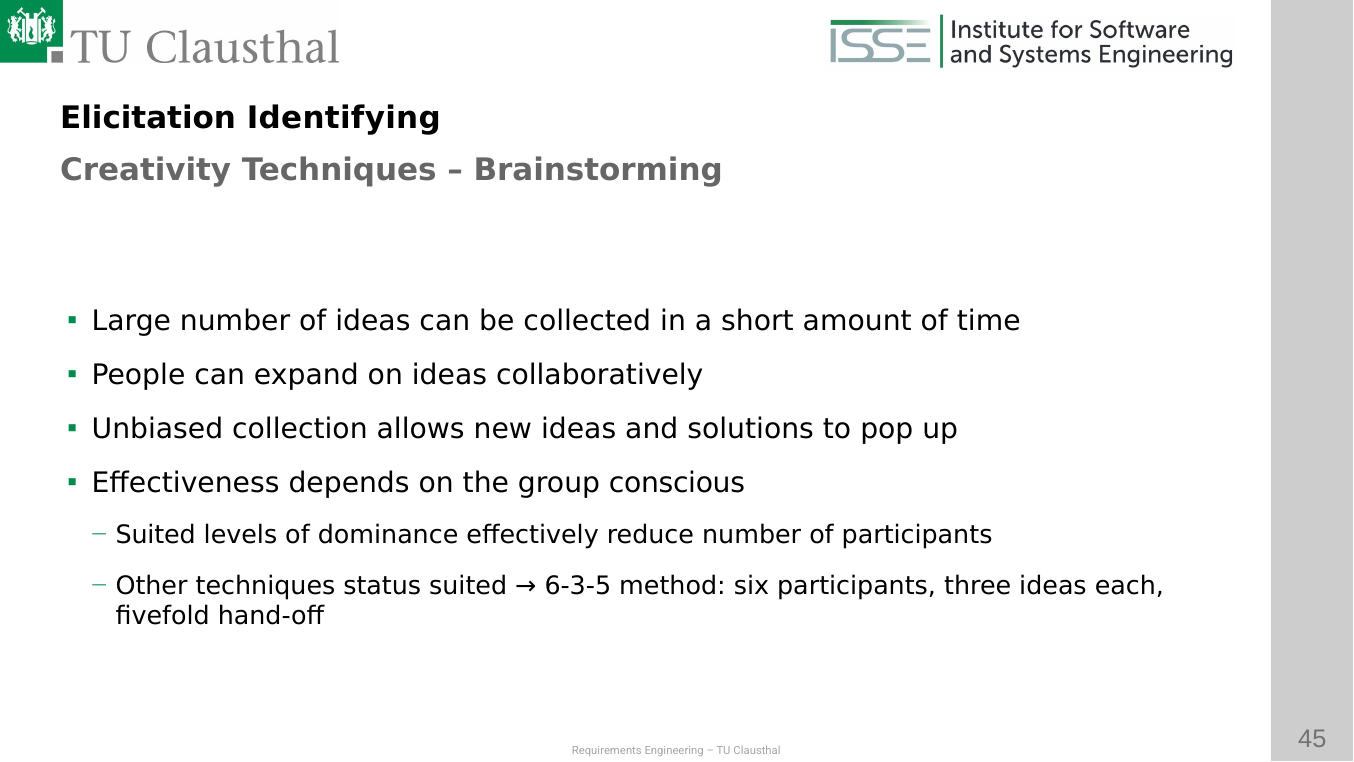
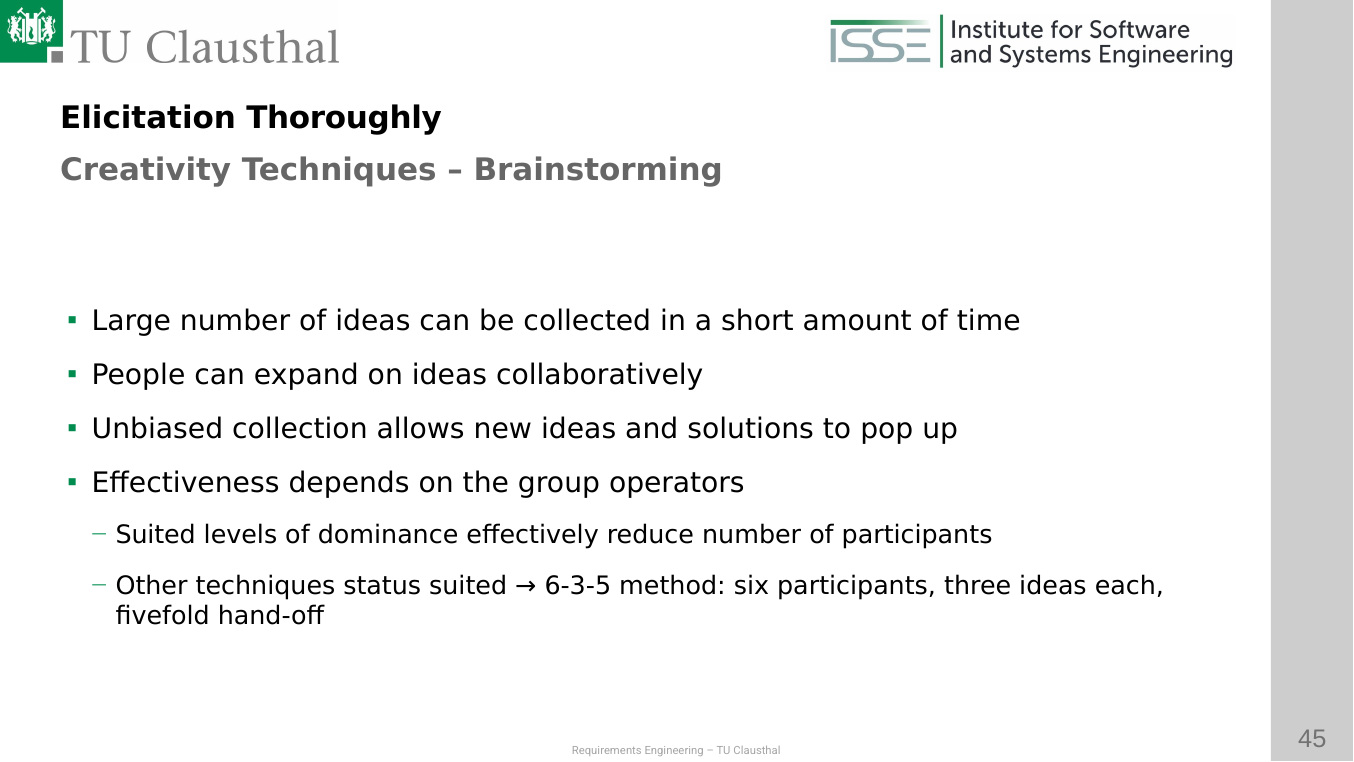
Identifying: Identifying -> Thoroughly (344, 119)
conscious: conscious -> operators (677, 483)
